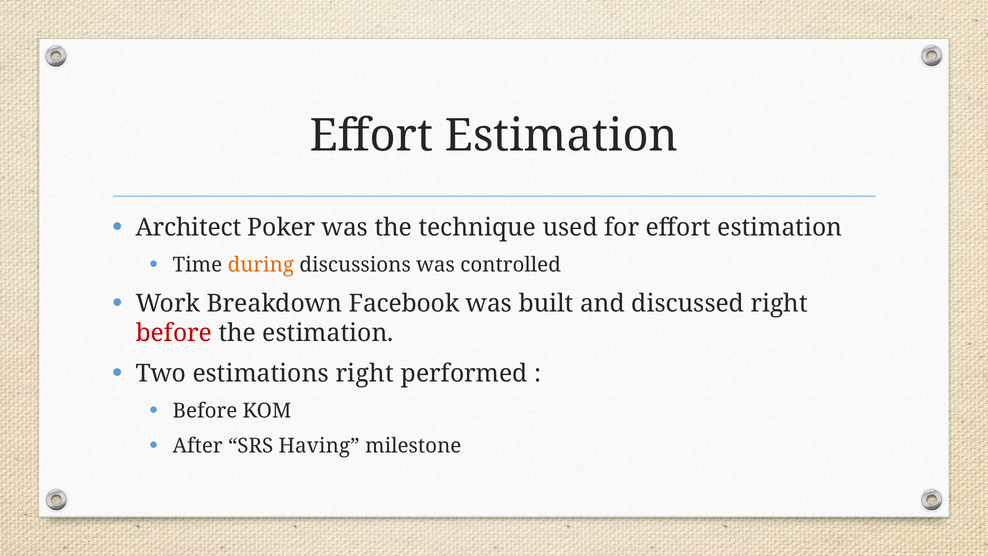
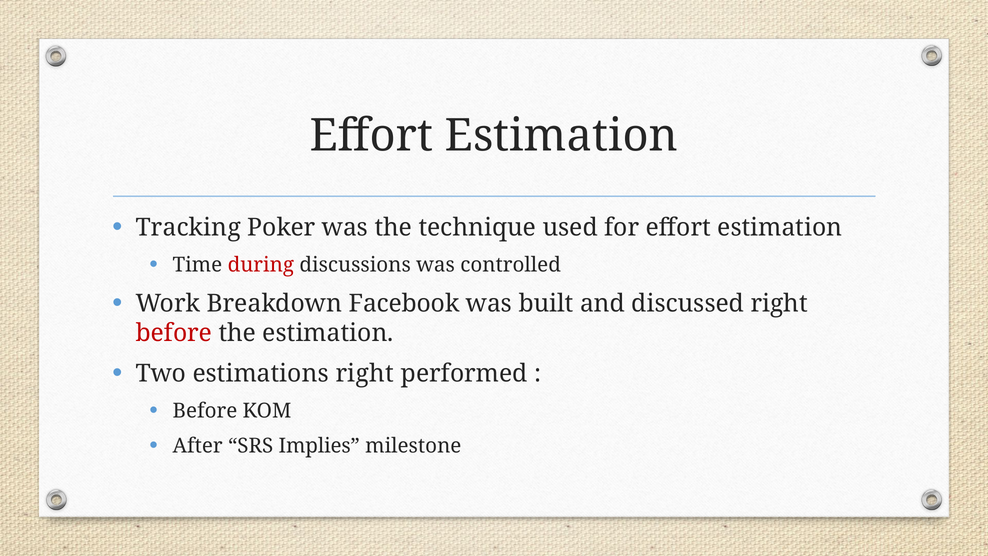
Architect: Architect -> Tracking (188, 227)
during colour: orange -> red (261, 265)
Having: Having -> Implies (319, 446)
